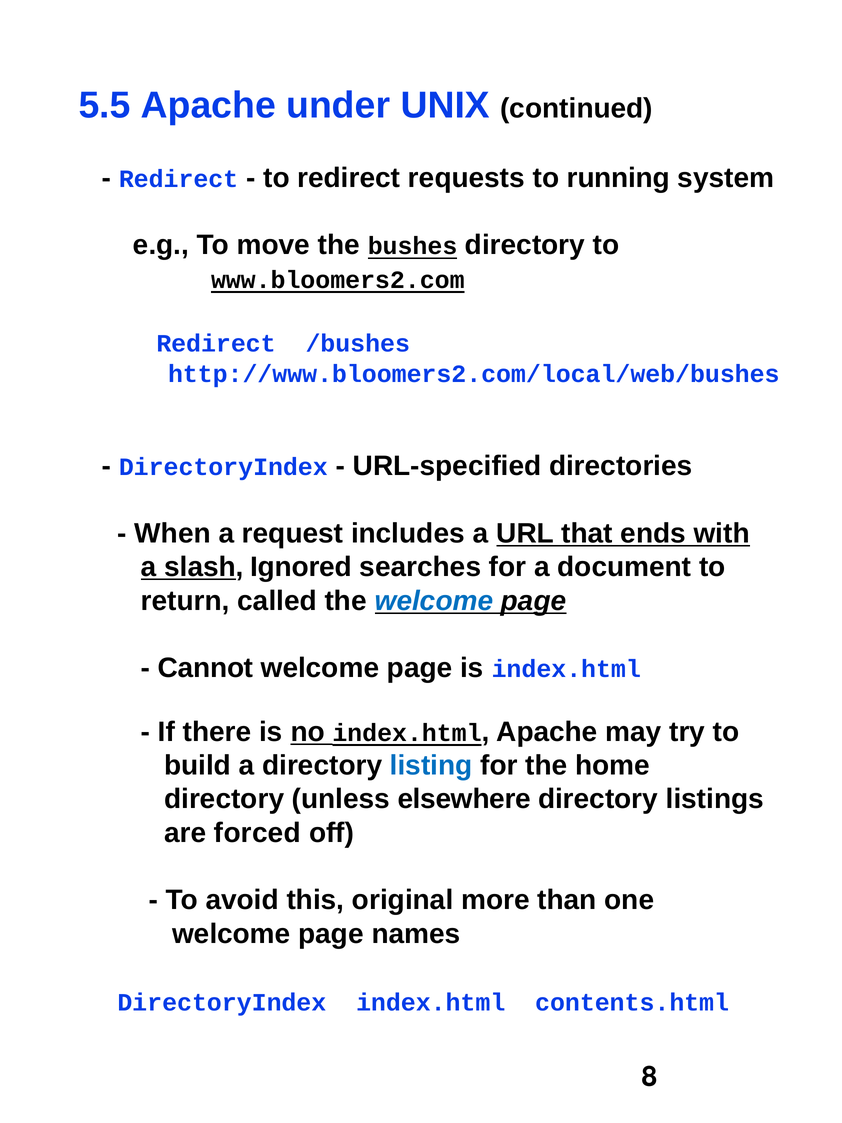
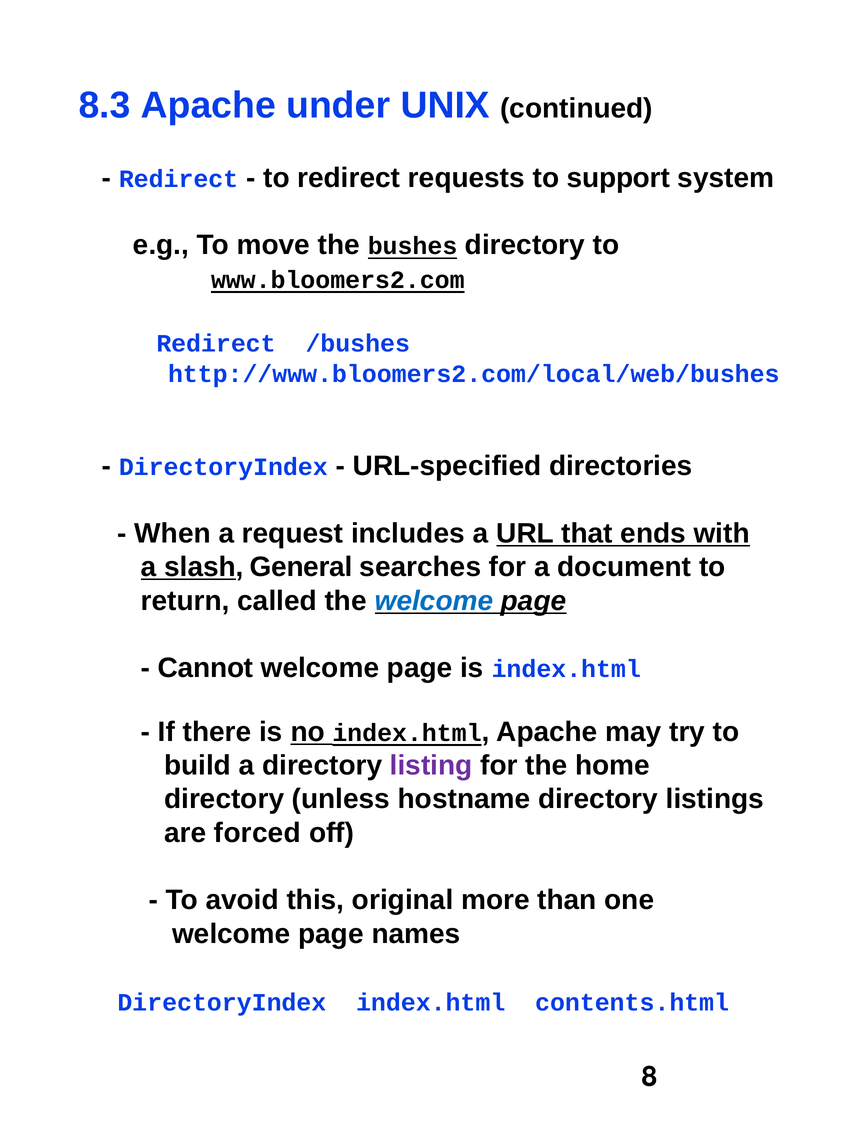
5.5: 5.5 -> 8.3 (105, 105)
running: running -> support (618, 178)
Ignored: Ignored -> General (301, 567)
listing colour: blue -> purple (431, 765)
elsewhere: elsewhere -> hostname (464, 799)
